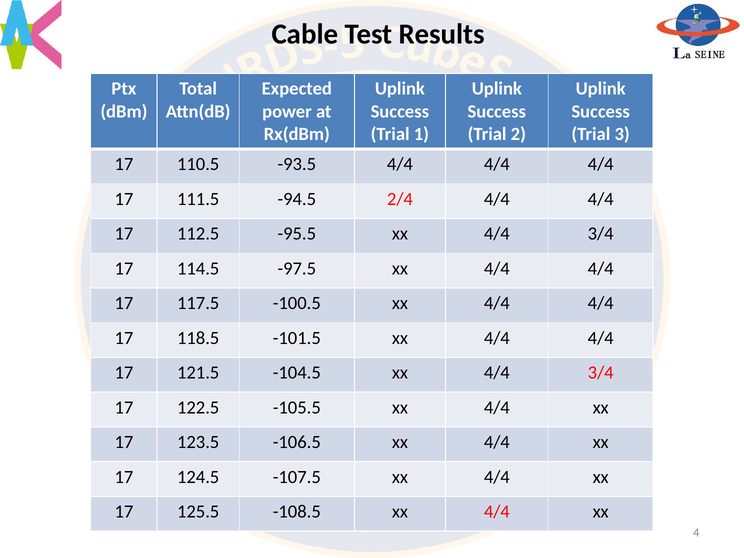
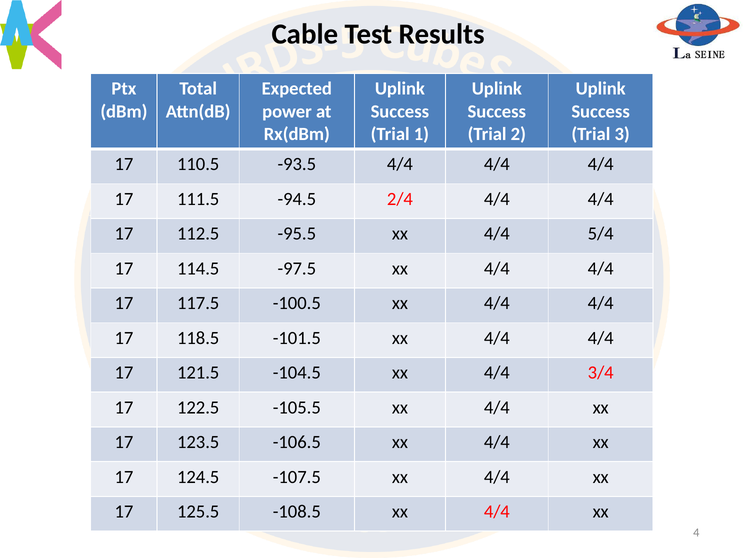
-95.5 xx 4/4 3/4: 3/4 -> 5/4 (601, 234)
